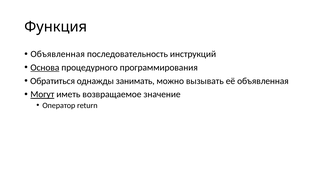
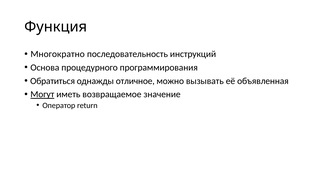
Объявленная: Объявленная -> Многократно (58, 54)
Основа underline: present -> none (45, 68)
занимать: занимать -> отличное (135, 81)
